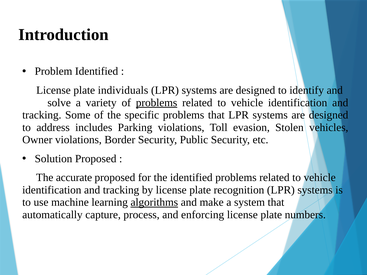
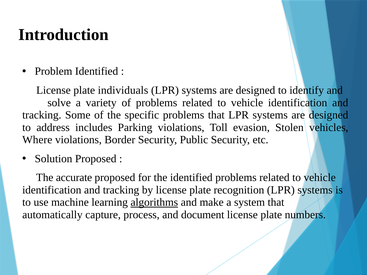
problems underline: present -> none (157, 103)
Owner: Owner -> Where (37, 140)
enforcing: enforcing -> document (203, 215)
